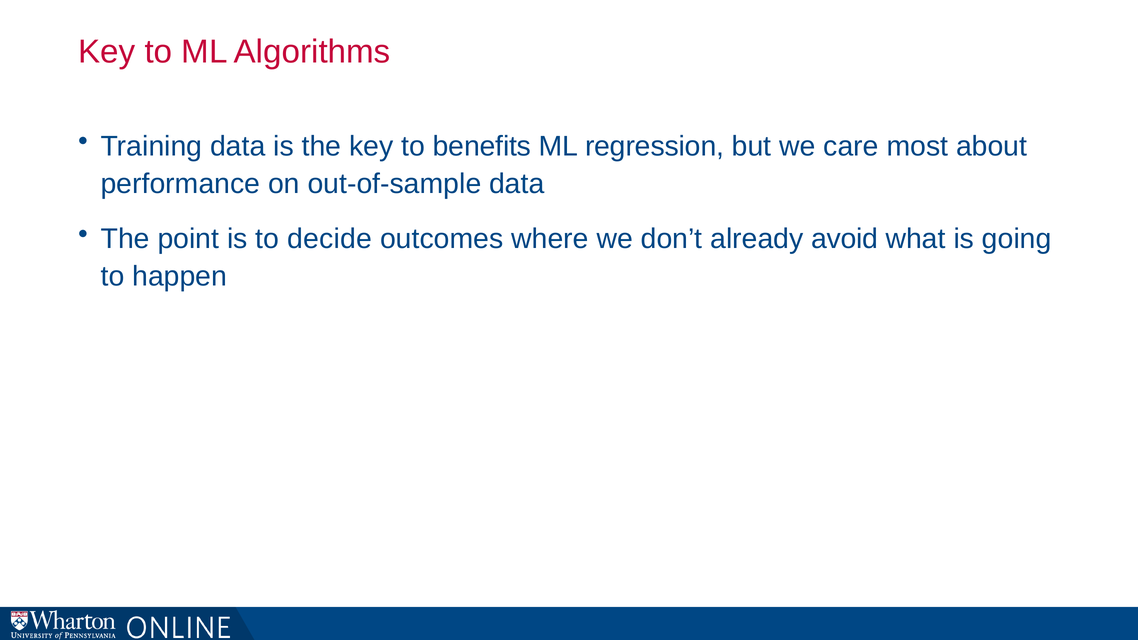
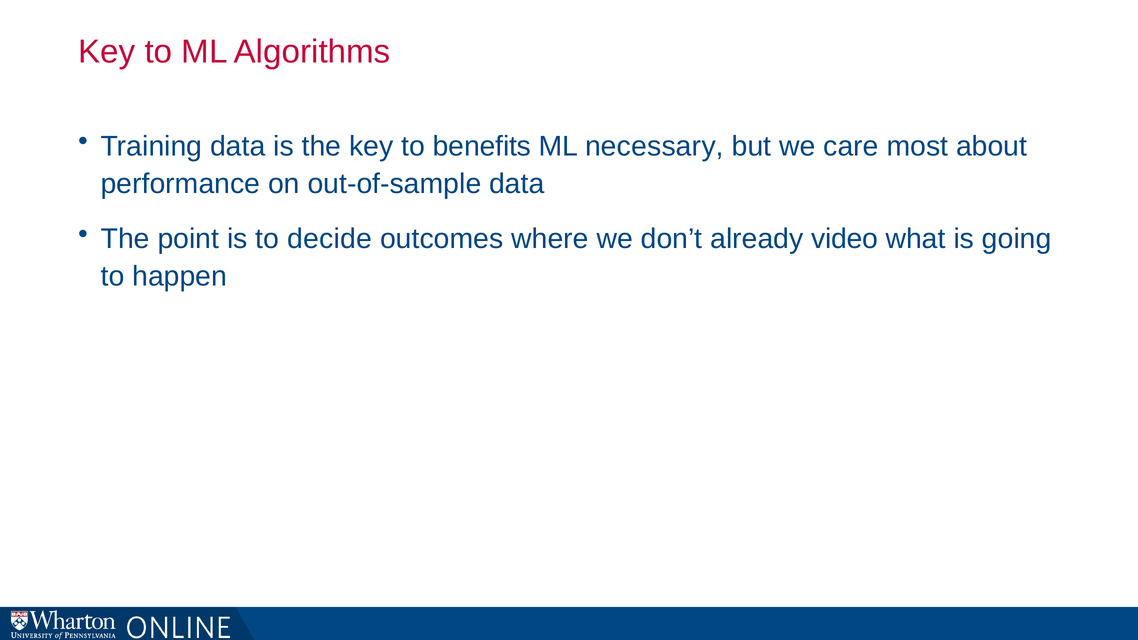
regression: regression -> necessary (654, 146)
avoid: avoid -> video (845, 239)
